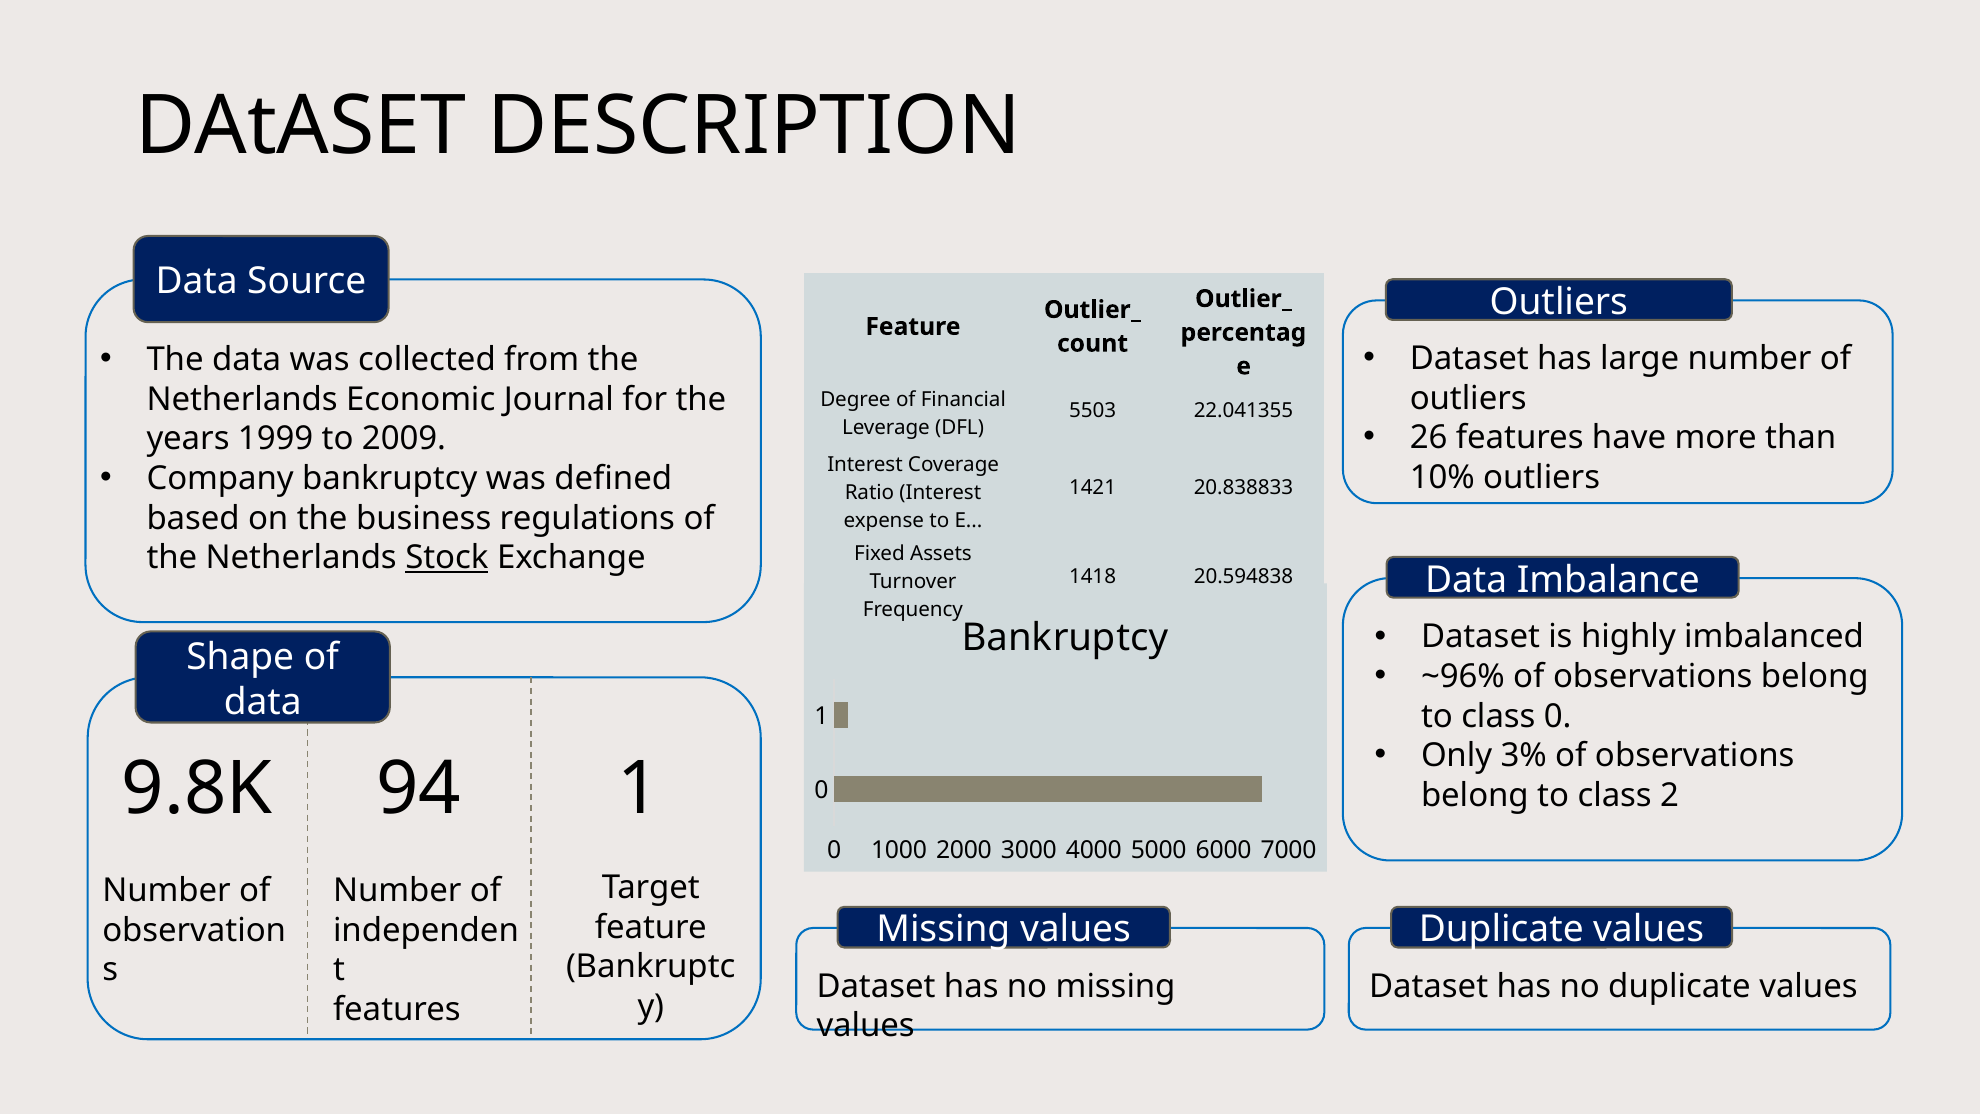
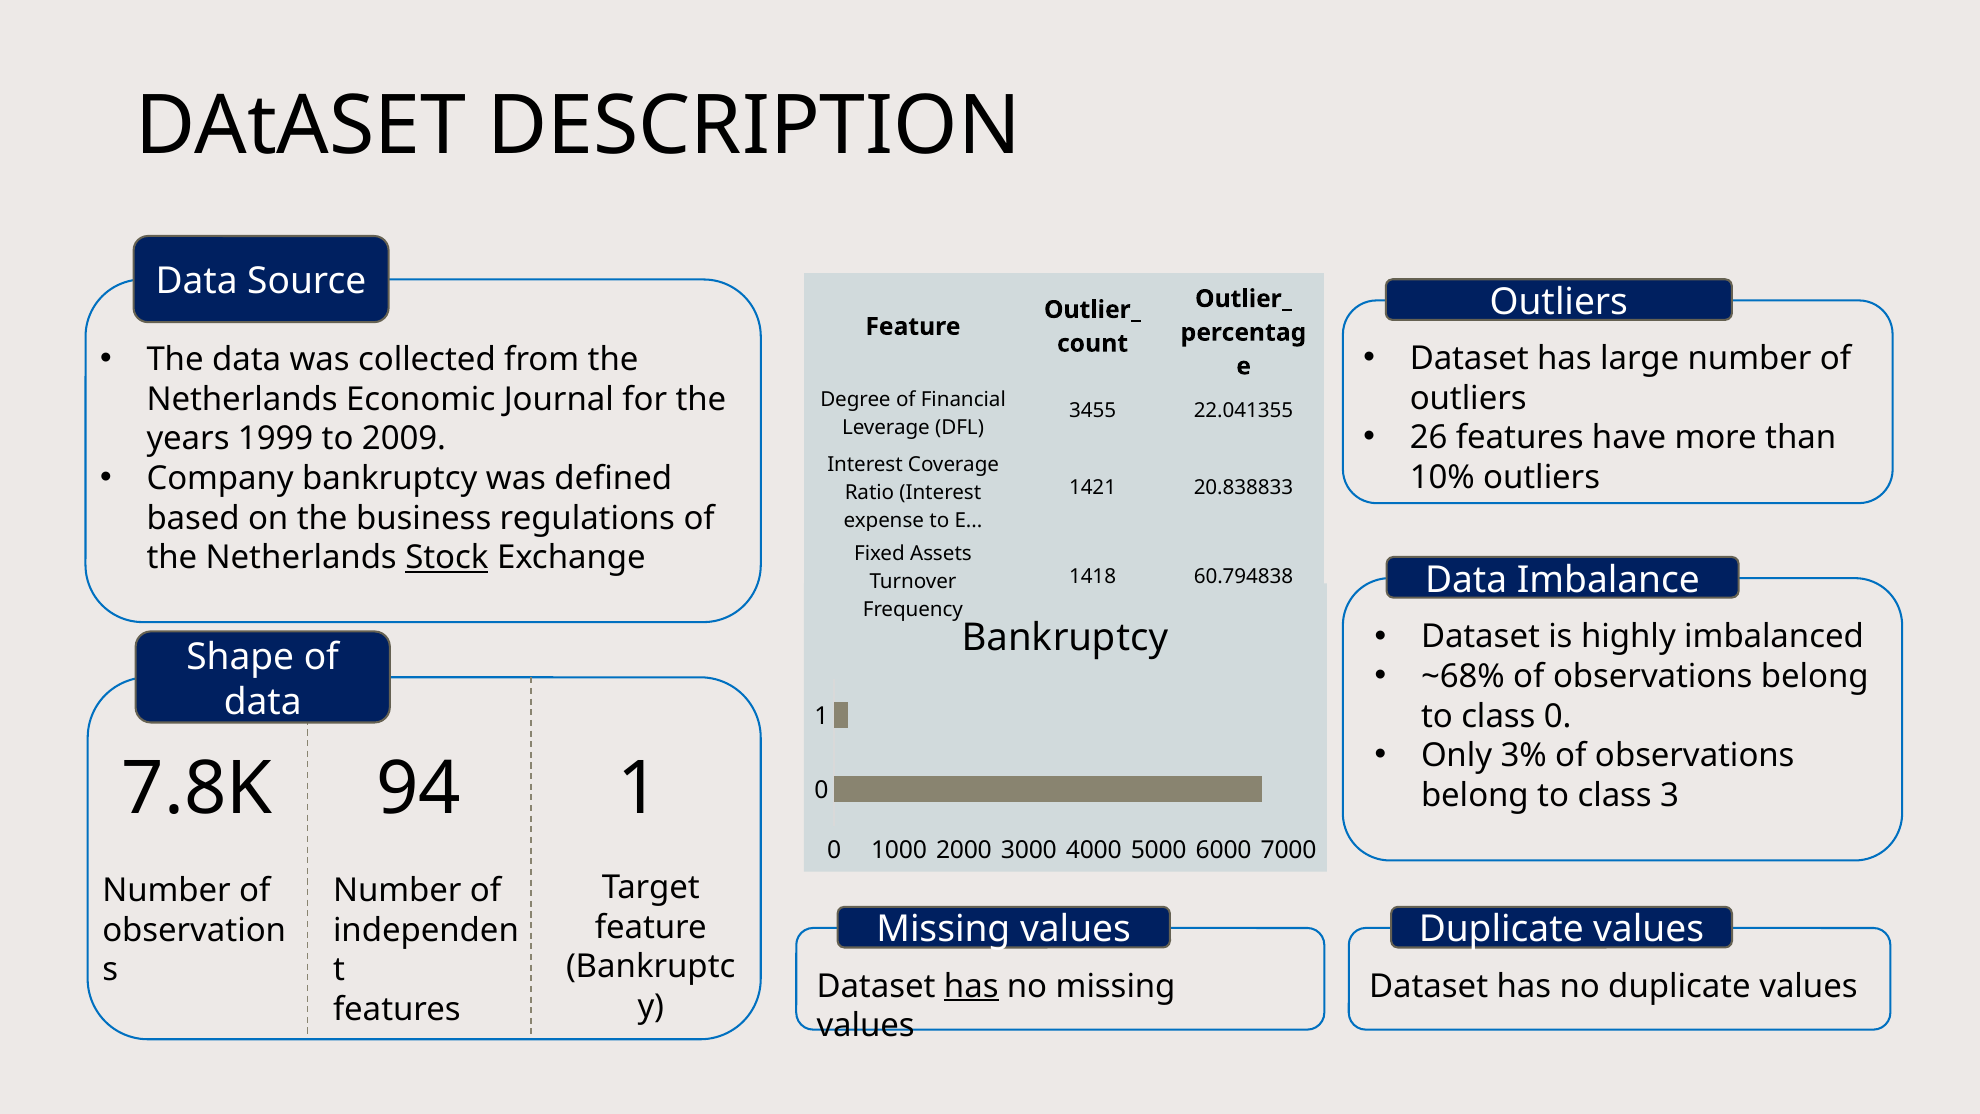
5503: 5503 -> 3455 (1093, 411)
20.594838: 20.594838 -> 60.794838 (1244, 577)
~96%: ~96% -> ~68% (1463, 677)
9.8K: 9.8K -> 7.8K (197, 789)
2: 2 -> 3 (1669, 795)
has underline: none -> present (971, 986)
